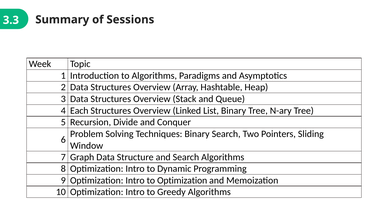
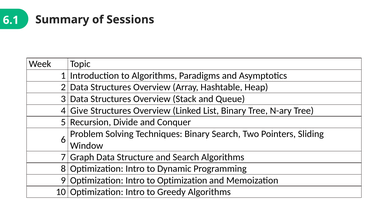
3.3: 3.3 -> 6.1 (11, 20)
Each: Each -> Give (79, 111)
